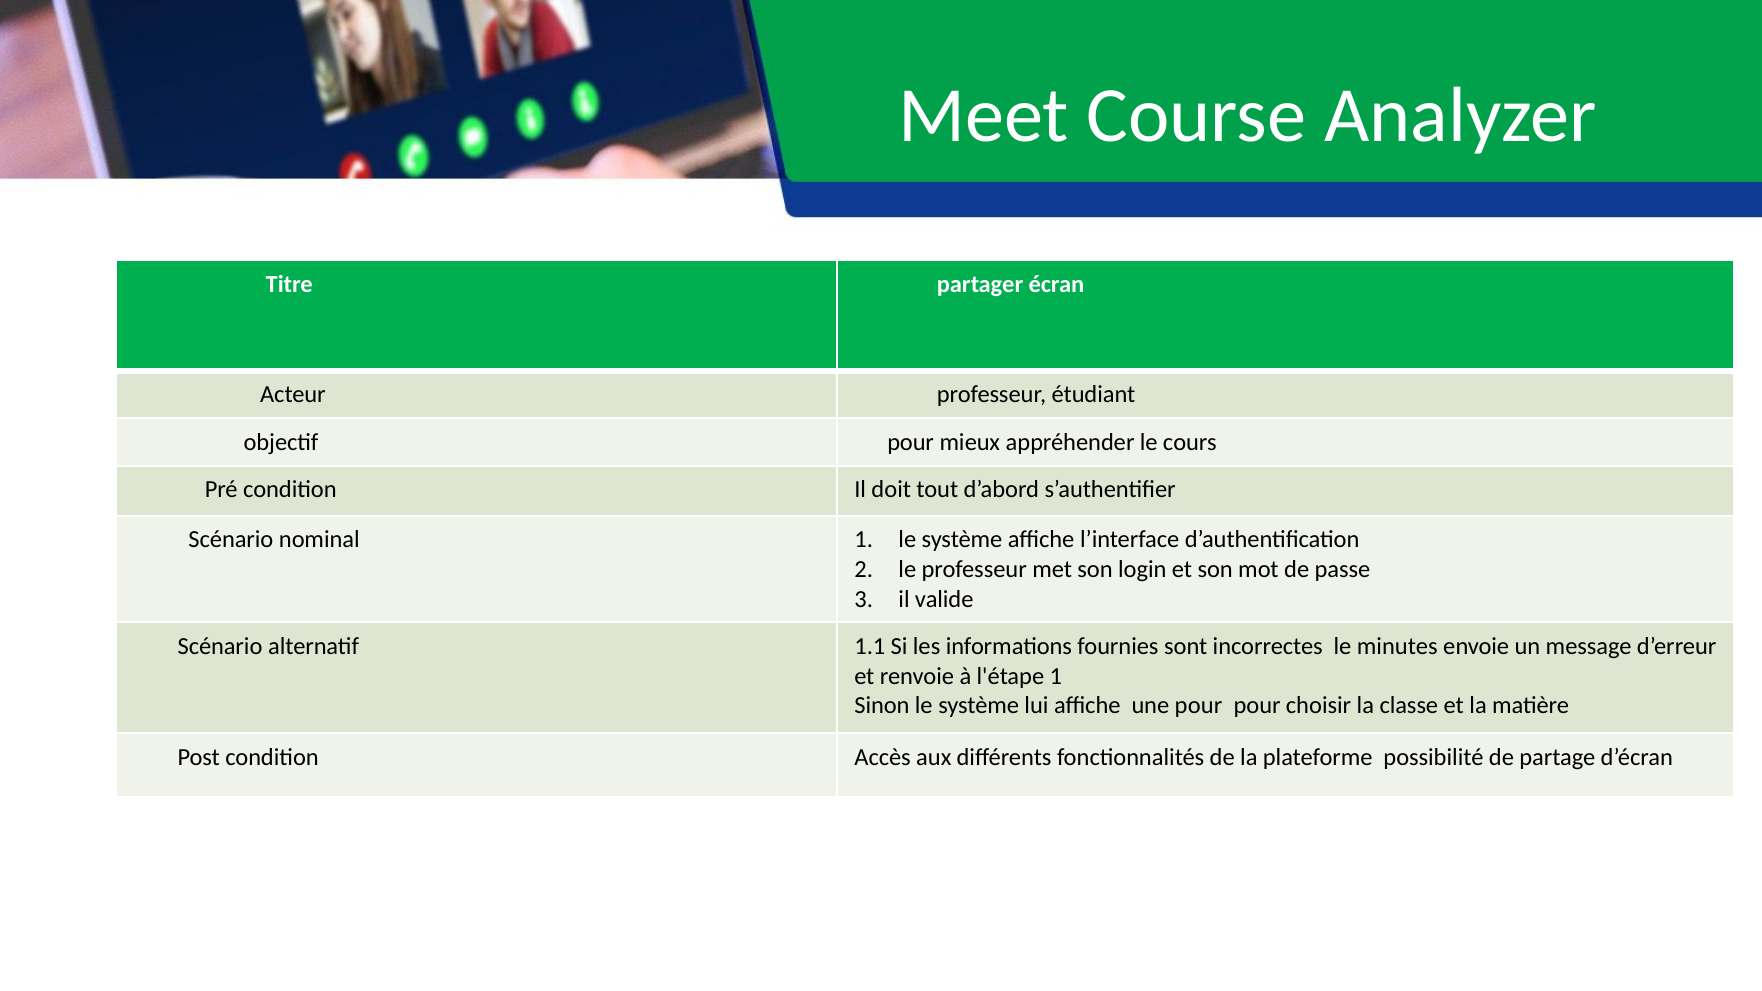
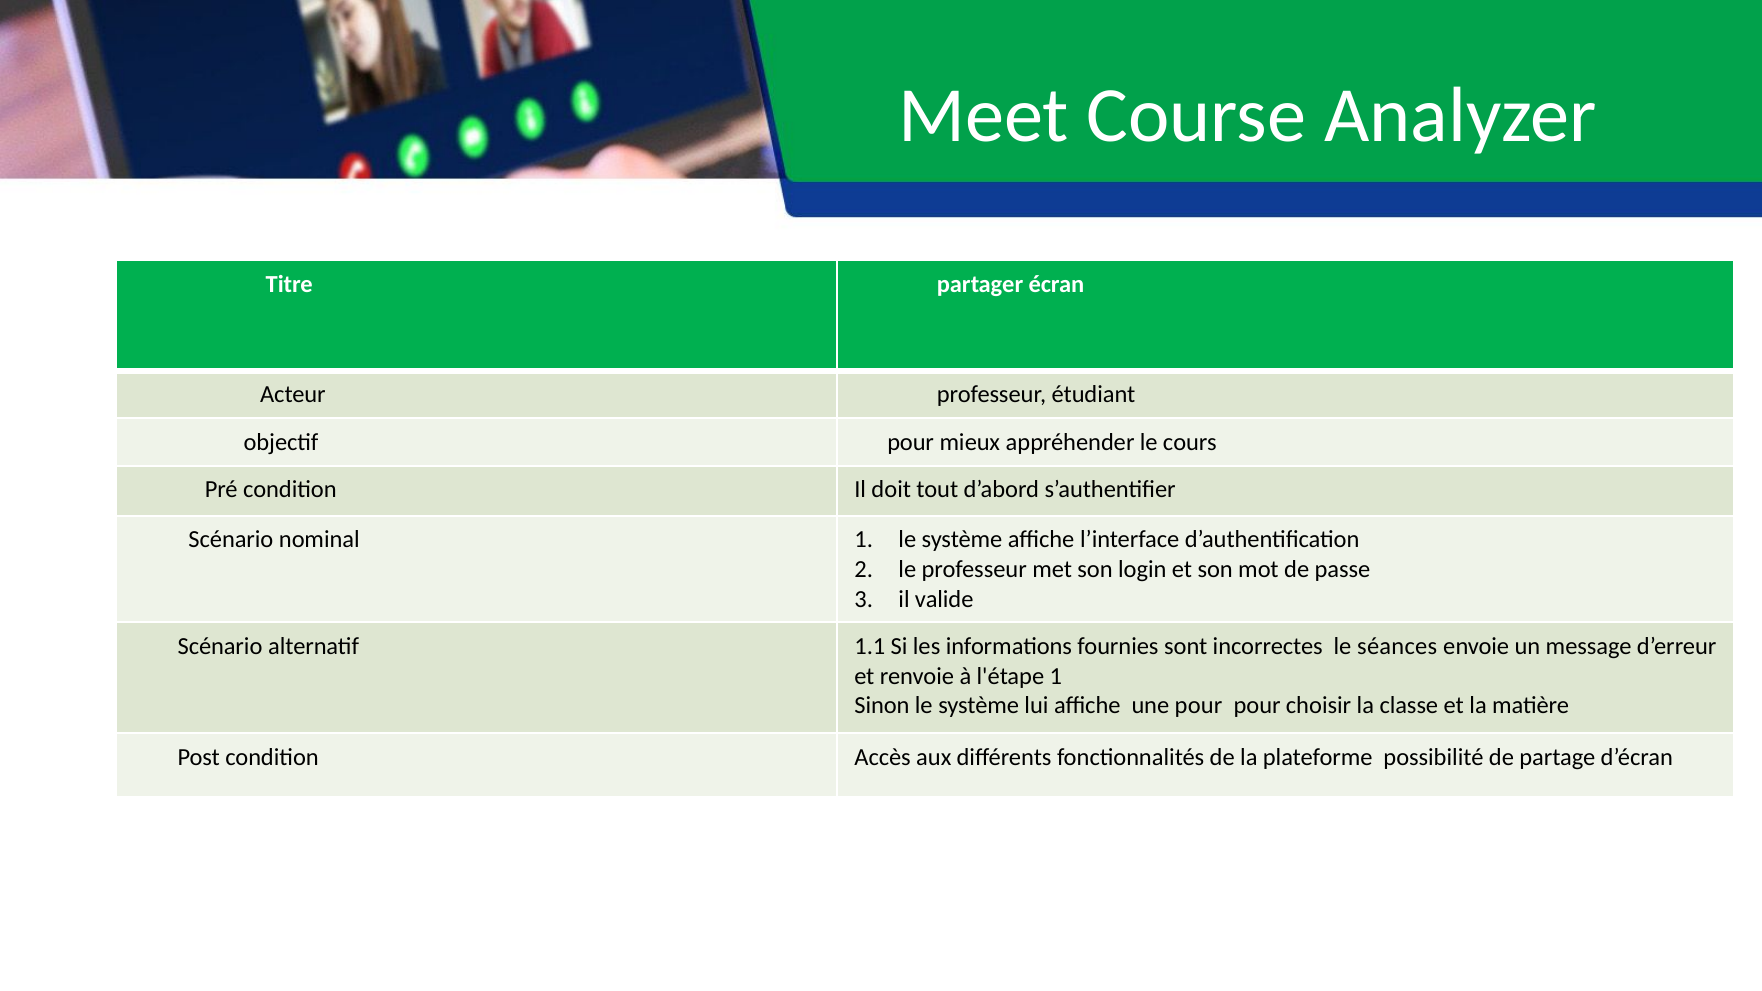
minutes: minutes -> séances (1397, 646)
